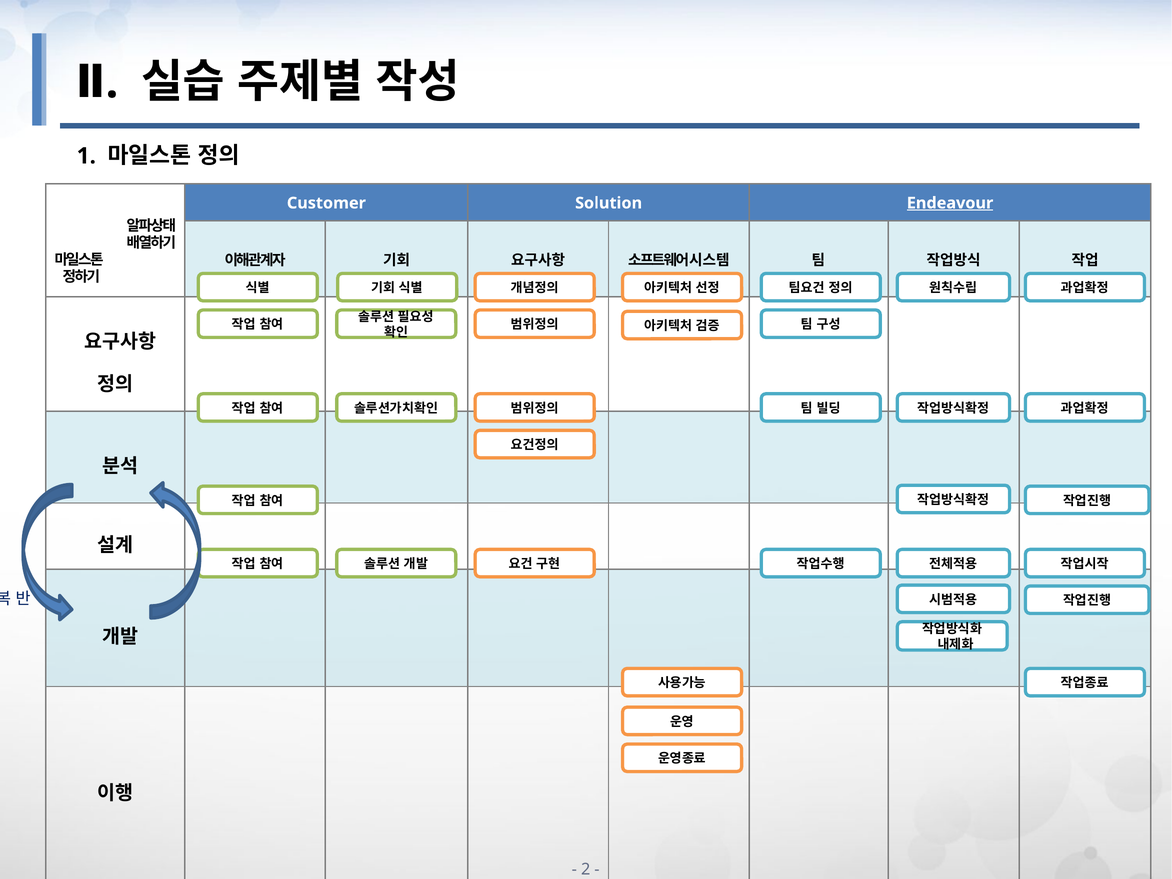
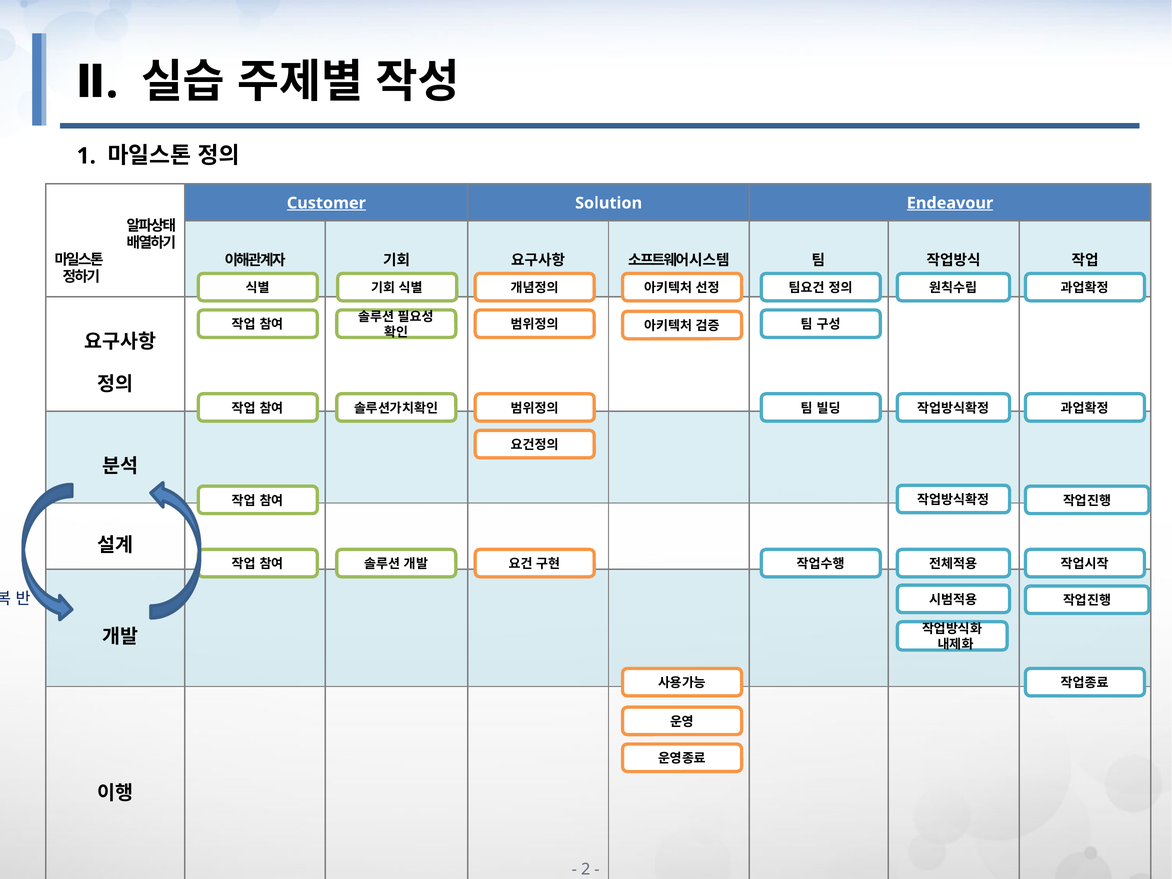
Customer underline: none -> present (326, 203)
